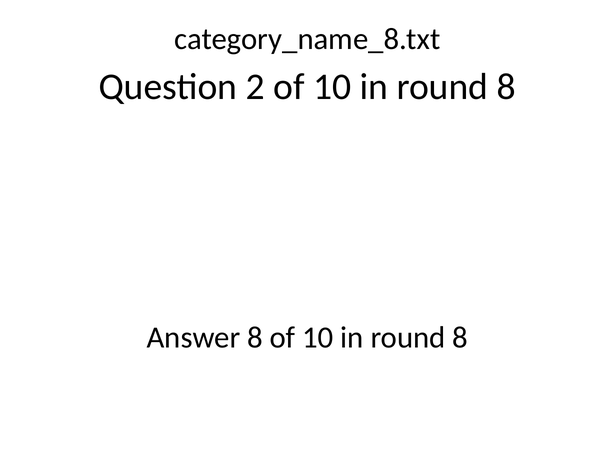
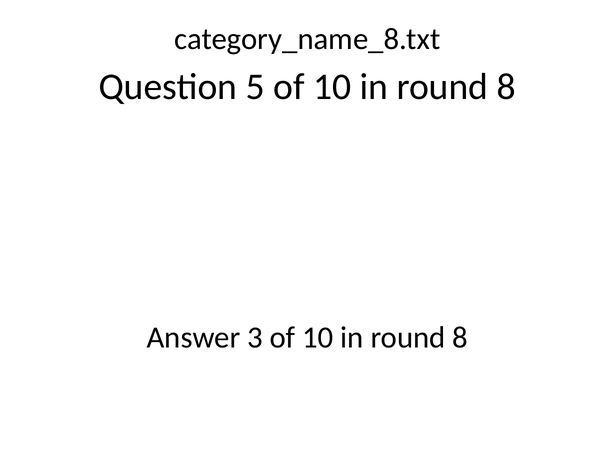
2: 2 -> 5 (255, 87)
Answer 8: 8 -> 3 (255, 337)
